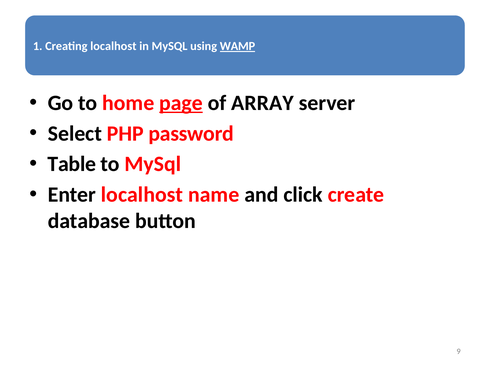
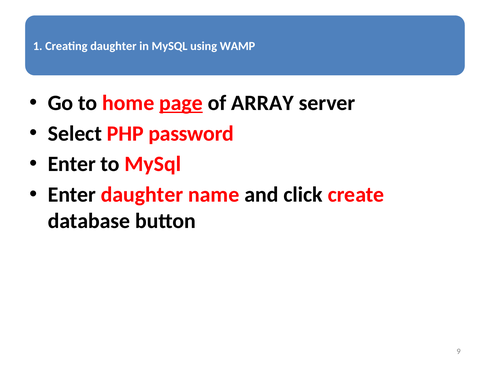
localhost: localhost -> daughter (113, 46)
WAMP underline: present -> none (237, 46)
Table: Table -> Enter (72, 164)
Enter localhost: localhost -> daughter (142, 194)
